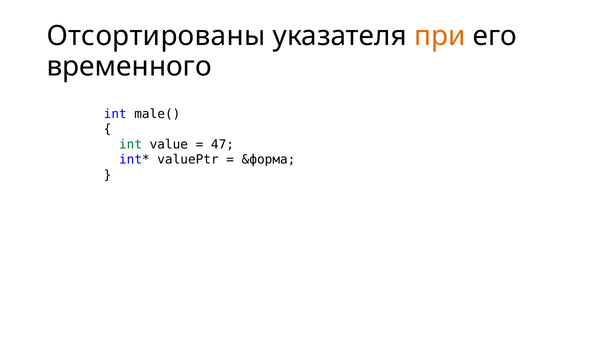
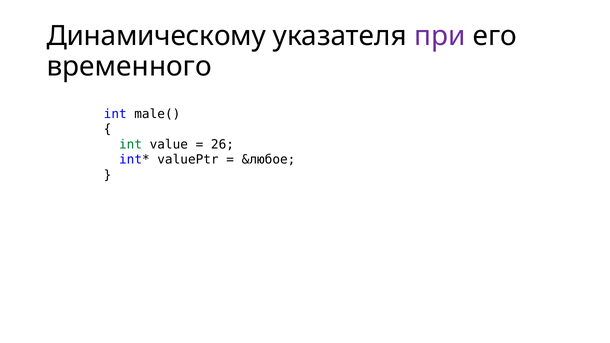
Отсортированы: Отсортированы -> Динамическому (156, 36)
при colour: orange -> purple (440, 36)
47: 47 -> 26 (222, 144)
&форма: &форма -> &любое (269, 160)
